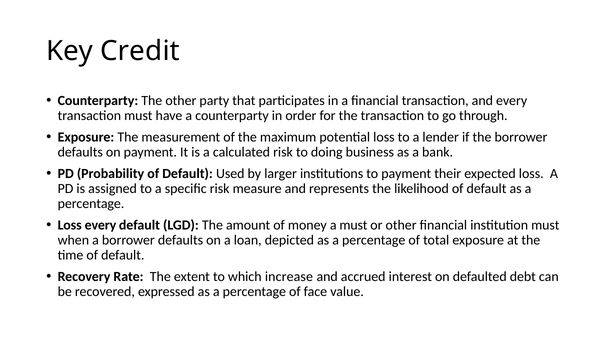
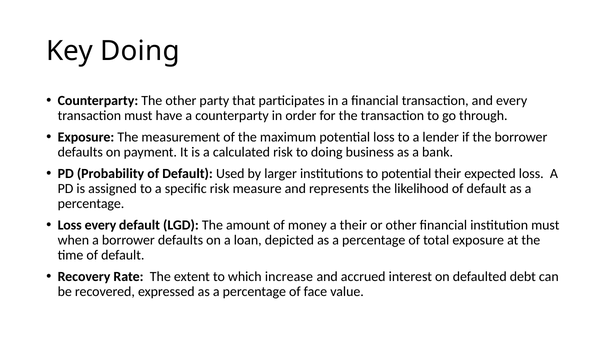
Key Credit: Credit -> Doing (140, 51)
to payment: payment -> potential (406, 173)
a must: must -> their (353, 225)
